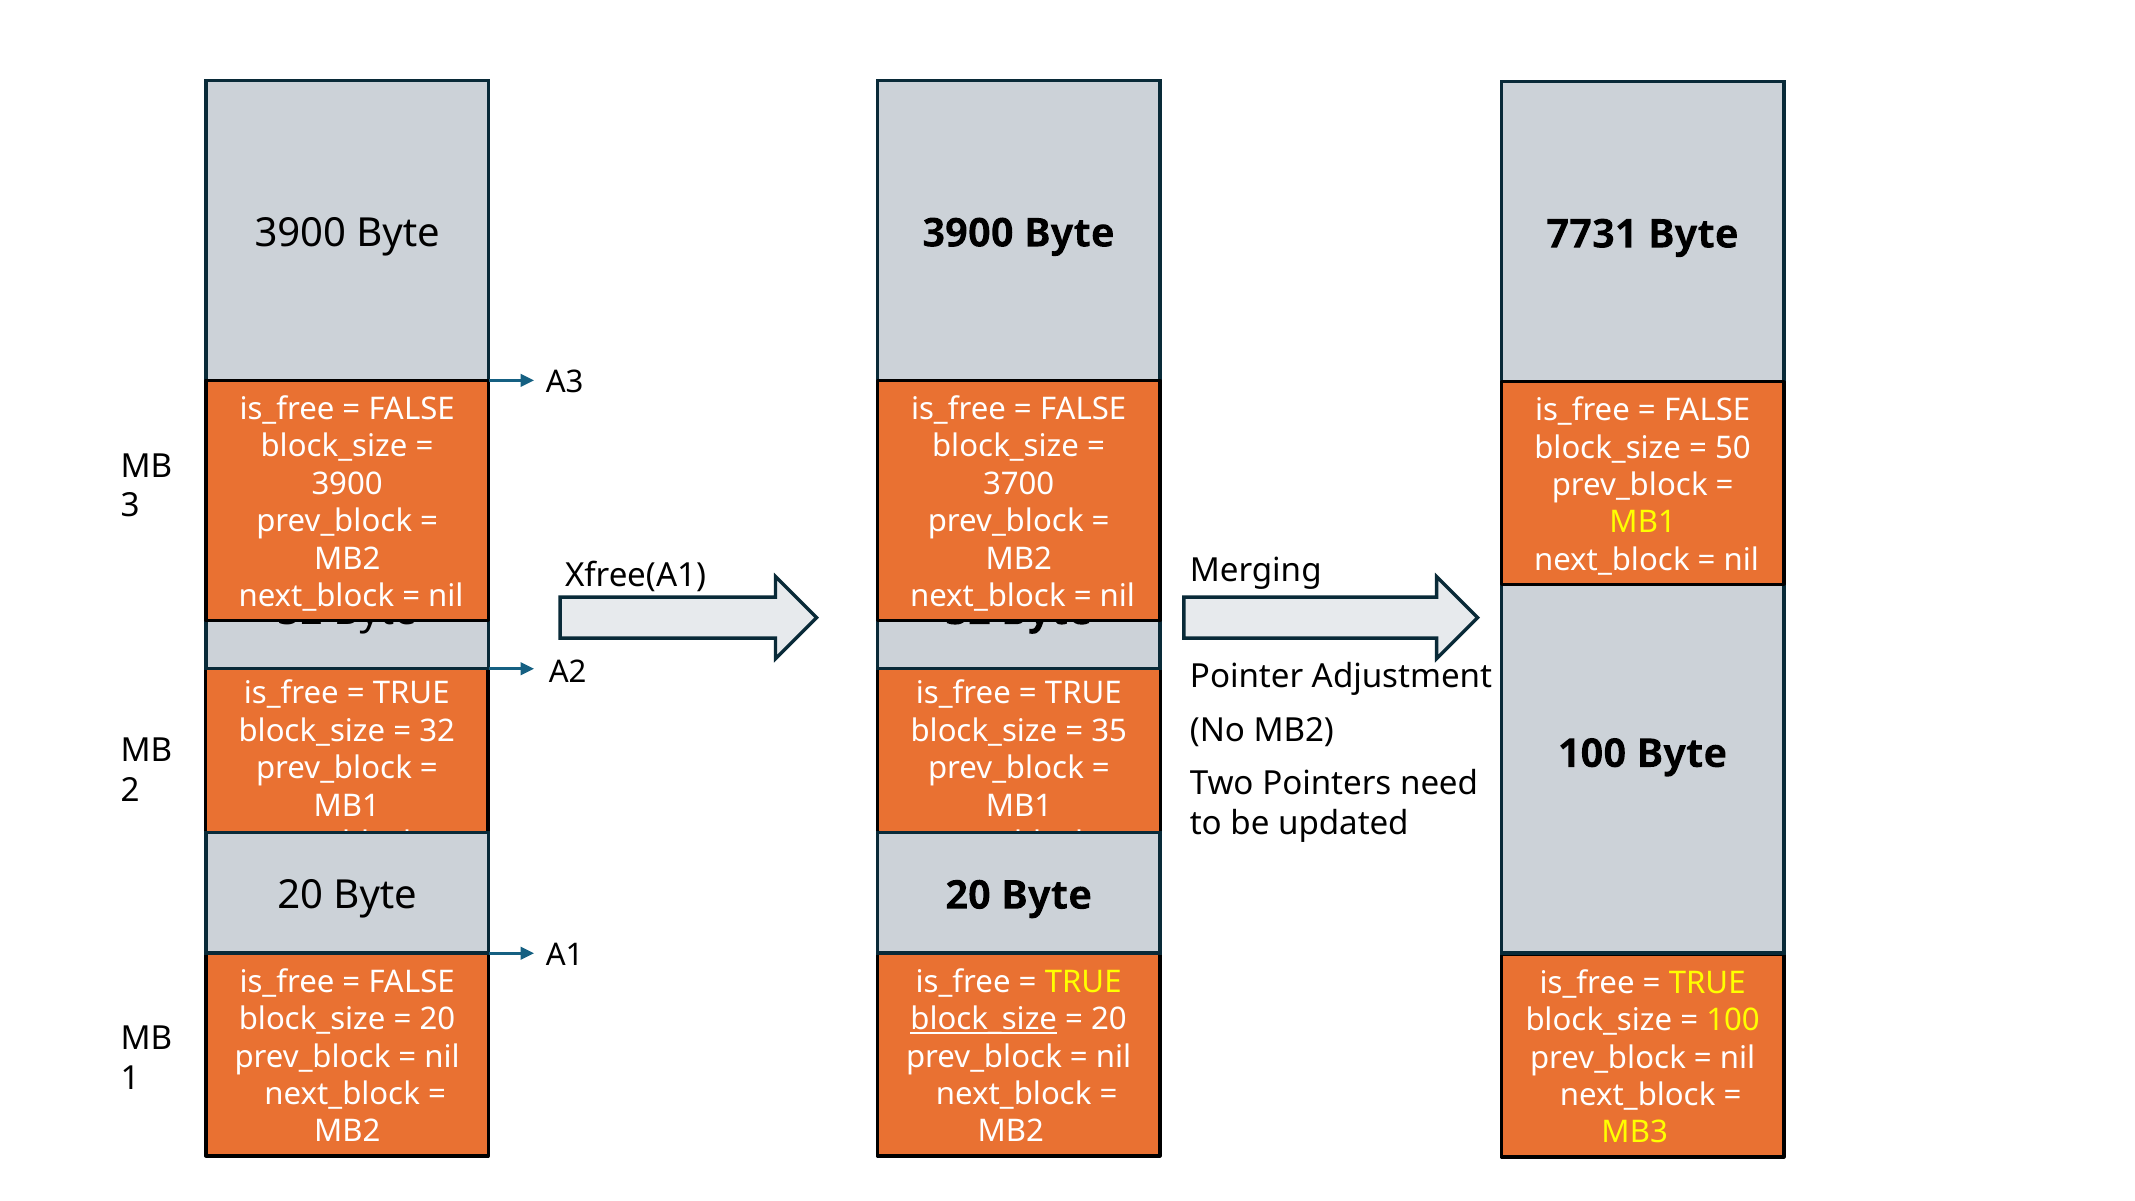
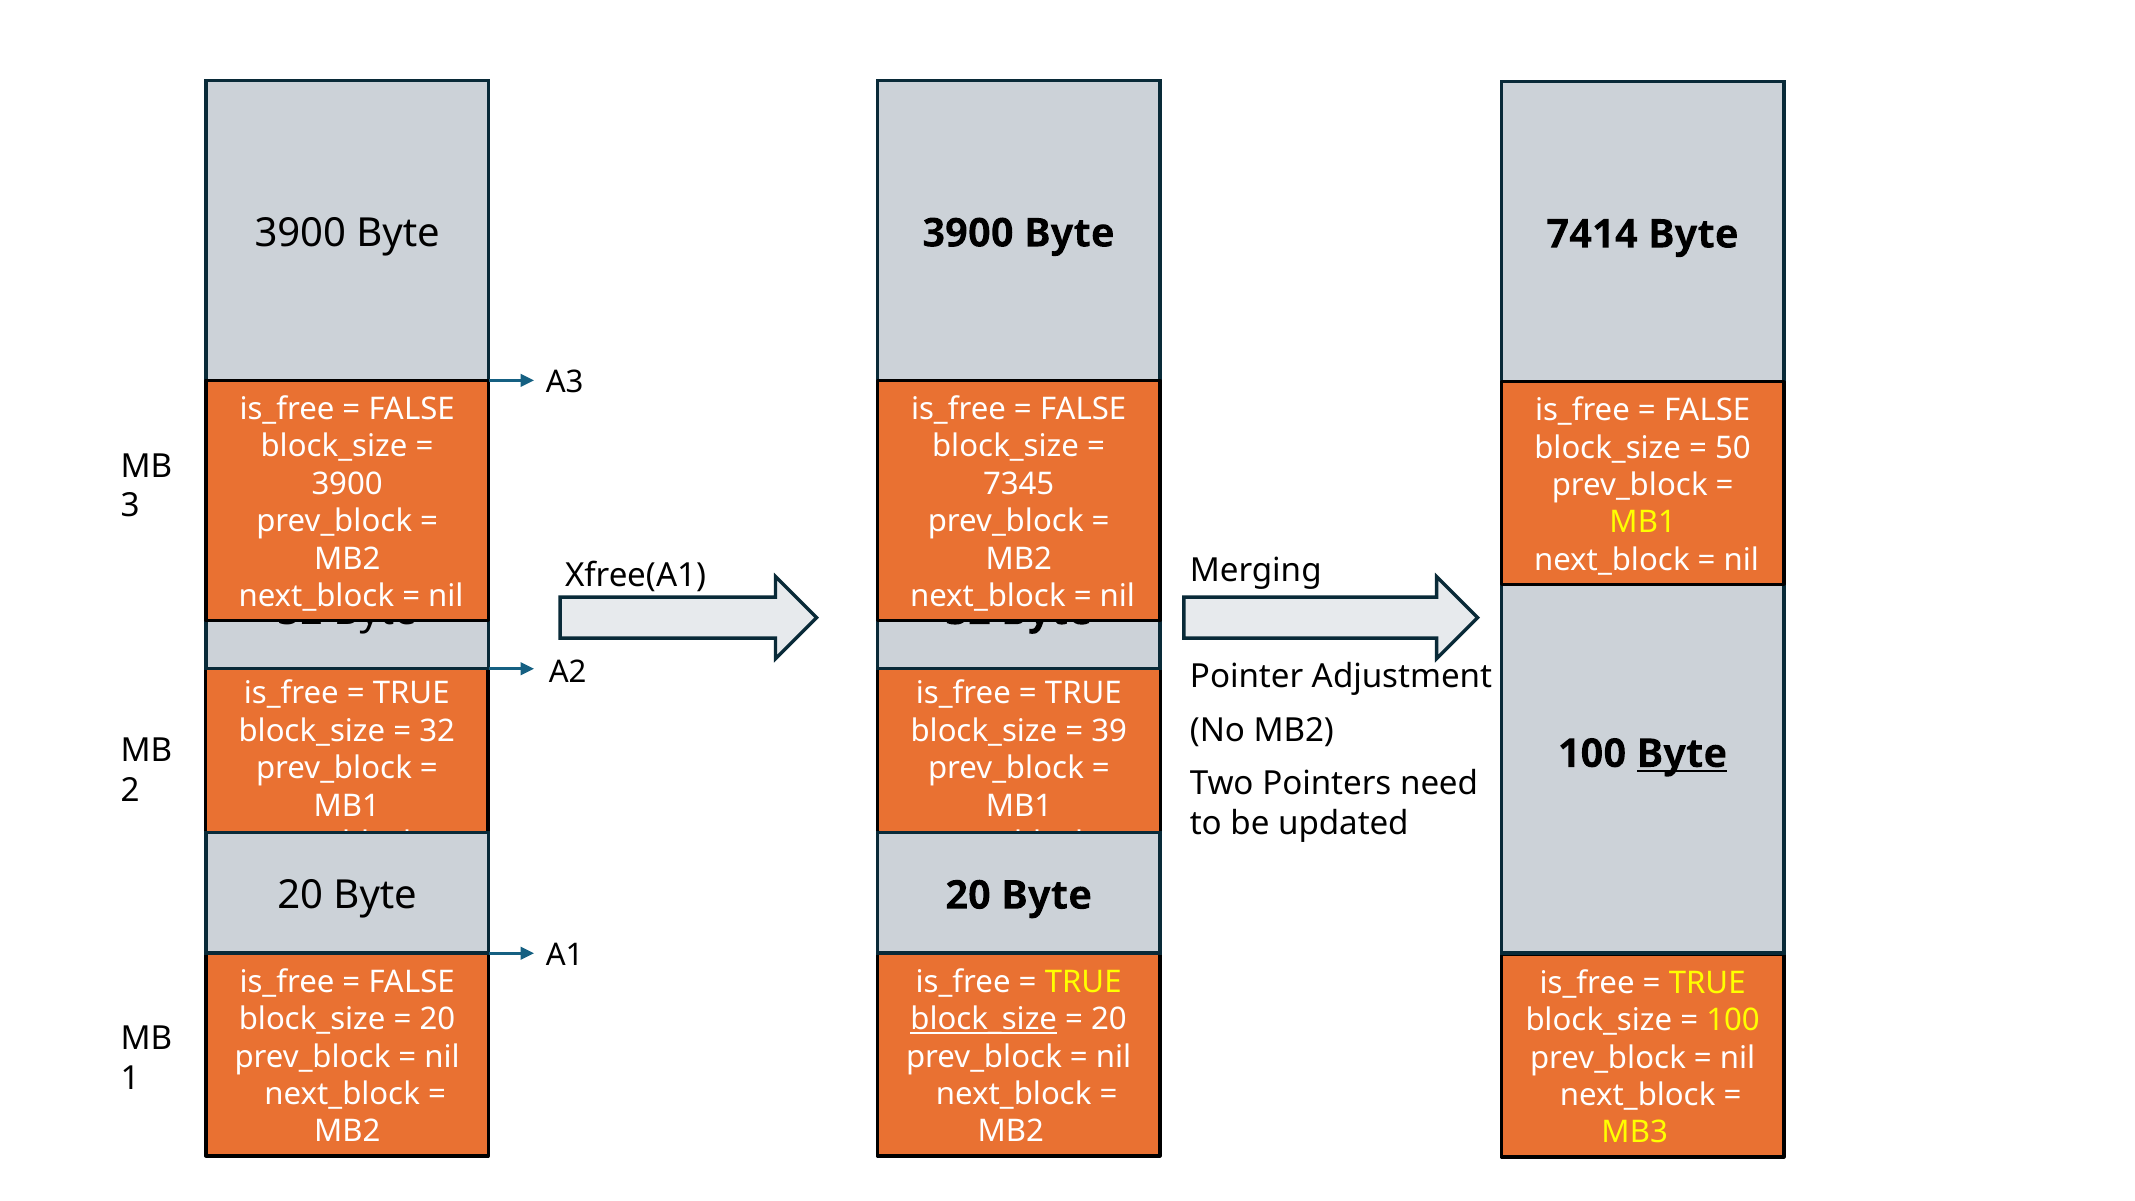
7731: 7731 -> 7414 (1592, 234)
3700: 3700 -> 7345 (1019, 484)
35: 35 -> 39 (1109, 731)
Byte underline: none -> present (1682, 754)
